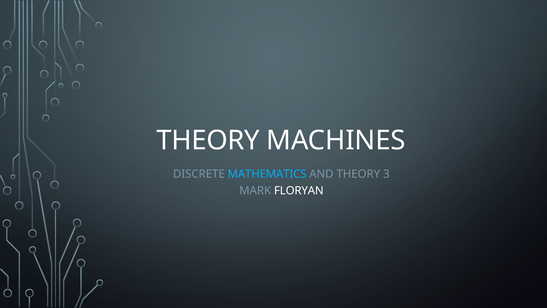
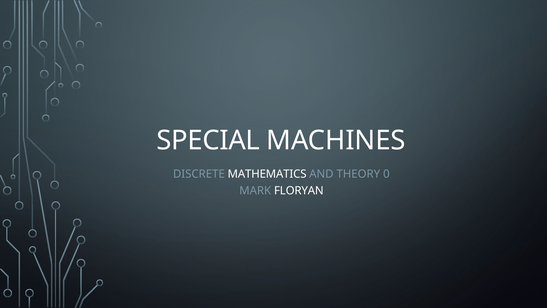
THEORY: THEORY -> SPECIAL (208, 140)
MATHEMATICS colour: light blue -> white (267, 174)
3: 3 -> 0 (386, 174)
